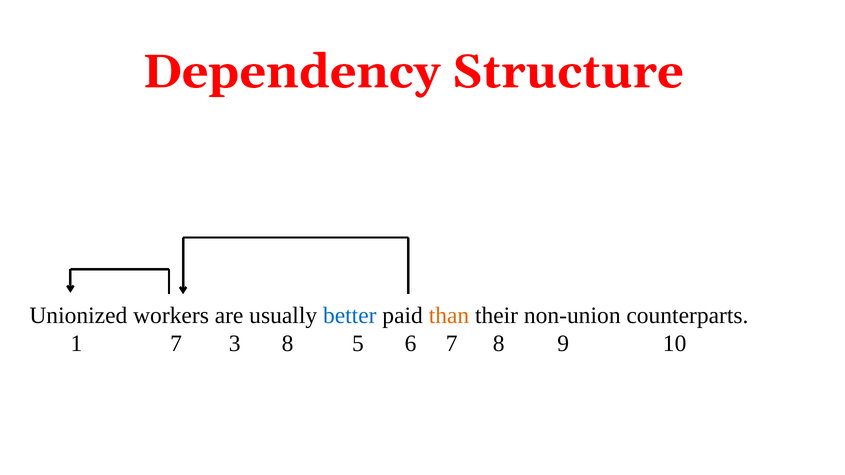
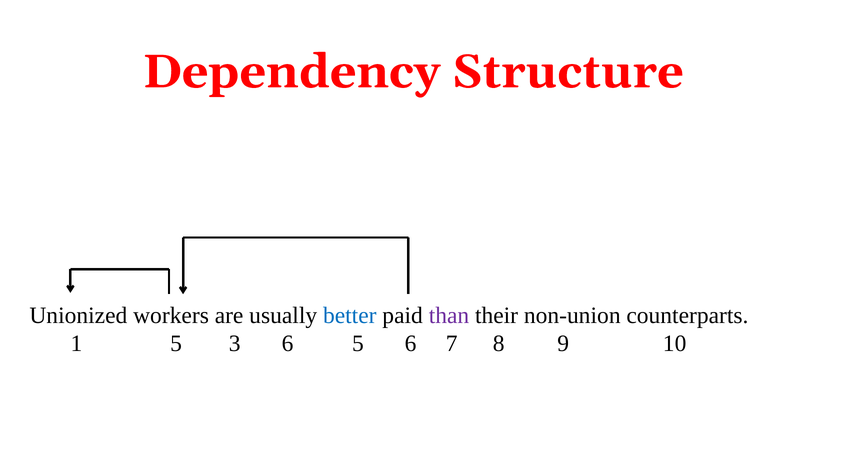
than colour: orange -> purple (449, 316)
1 7: 7 -> 5 (176, 344)
3 8: 8 -> 6 (288, 344)
